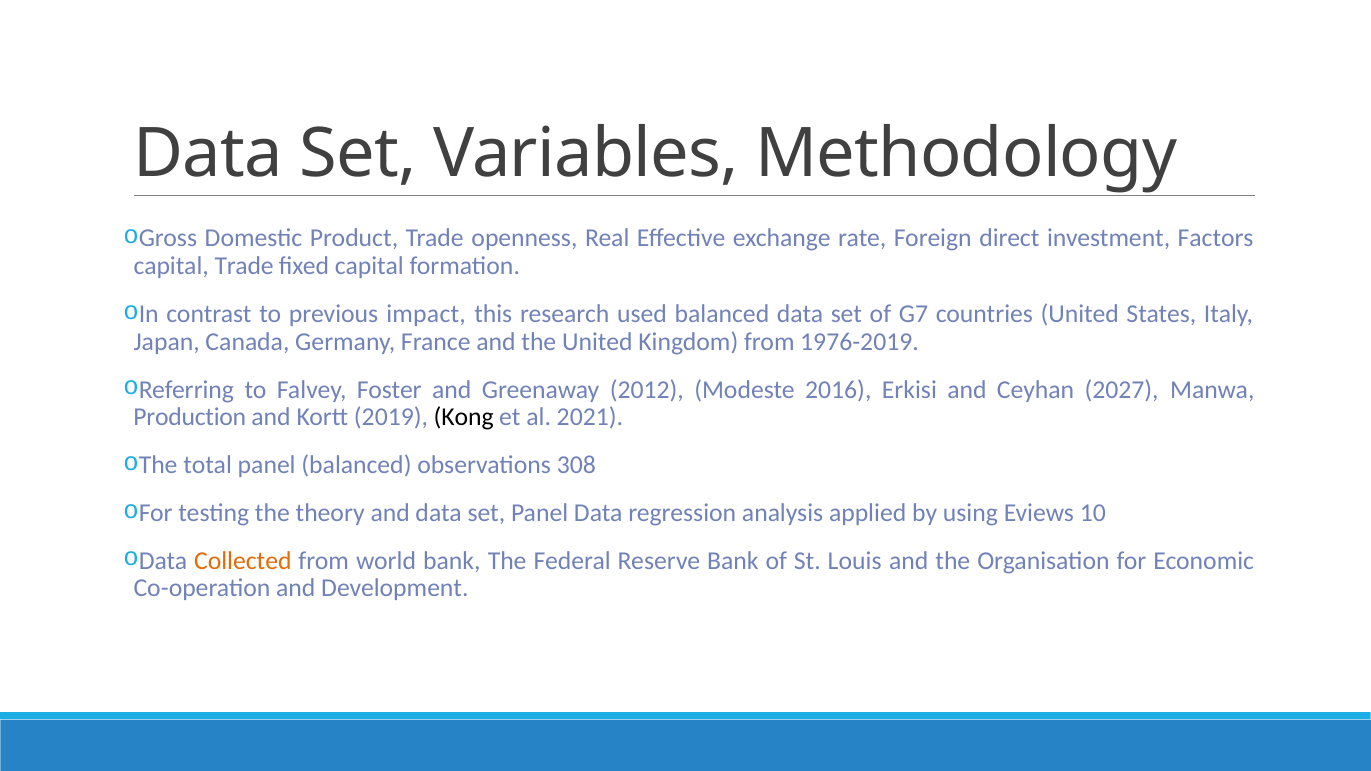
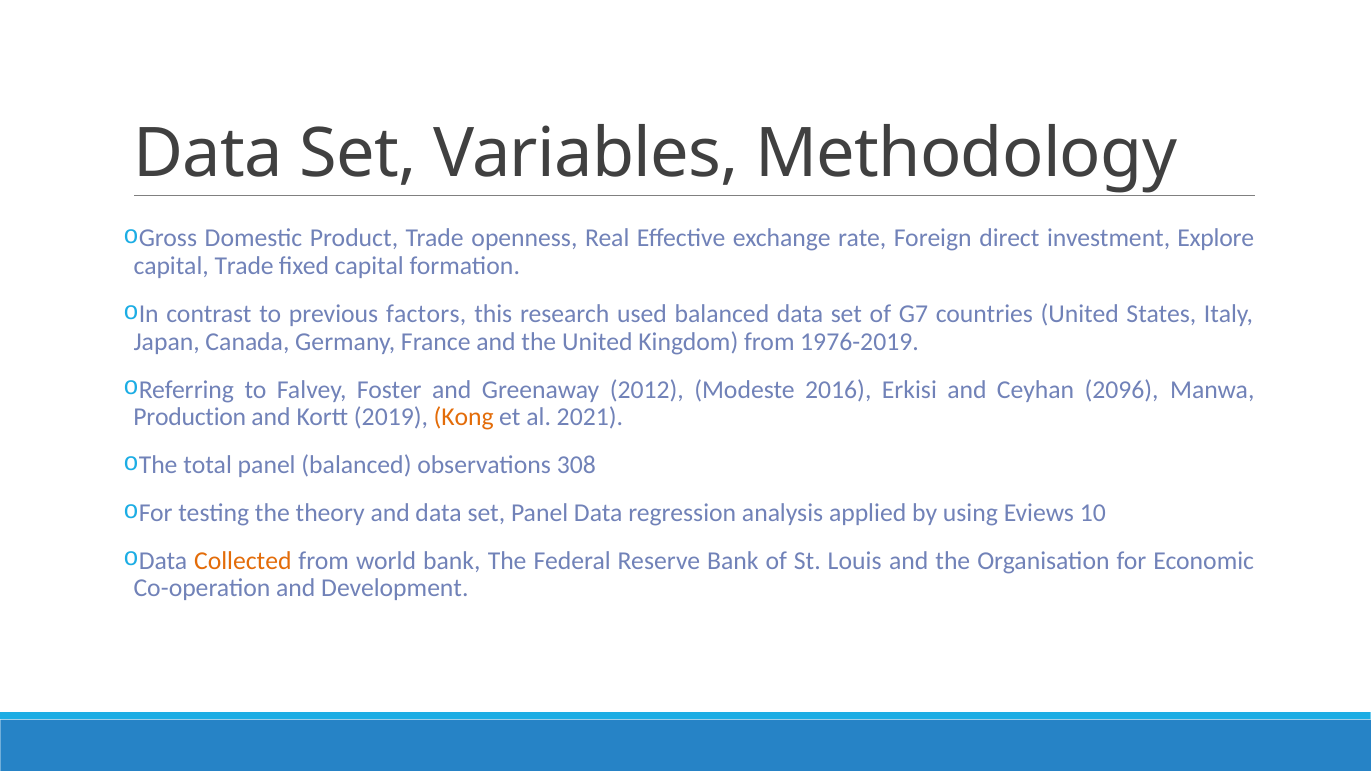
Factors: Factors -> Explore (1216, 239)
impact: impact -> factors (426, 314)
2027: 2027 -> 2096 (1122, 390)
Kong colour: black -> orange (464, 417)
